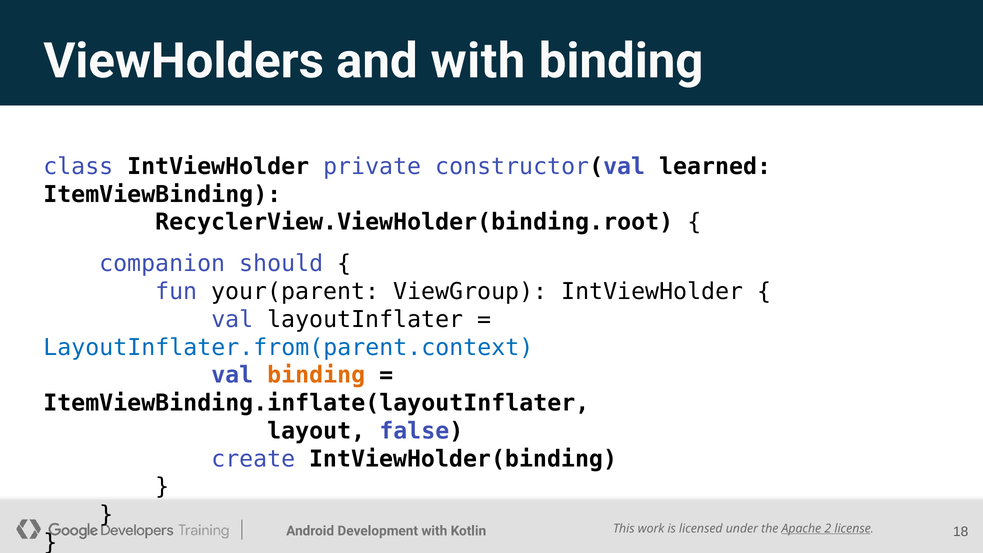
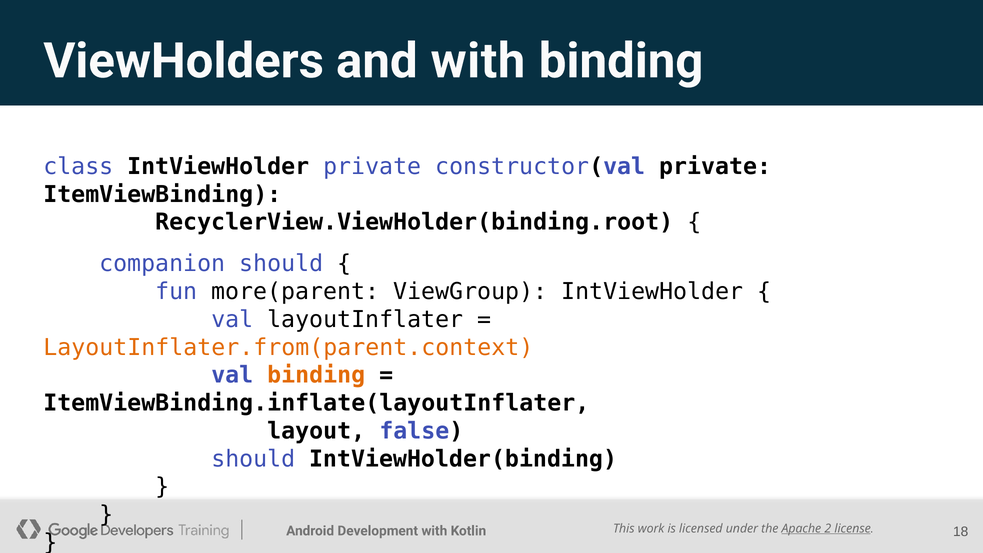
constructor(val learned: learned -> private (715, 167)
your(parent: your(parent -> more(parent (295, 292)
LayoutInflater.from(parent.context colour: blue -> orange (288, 347)
create: create -> should (253, 459)
